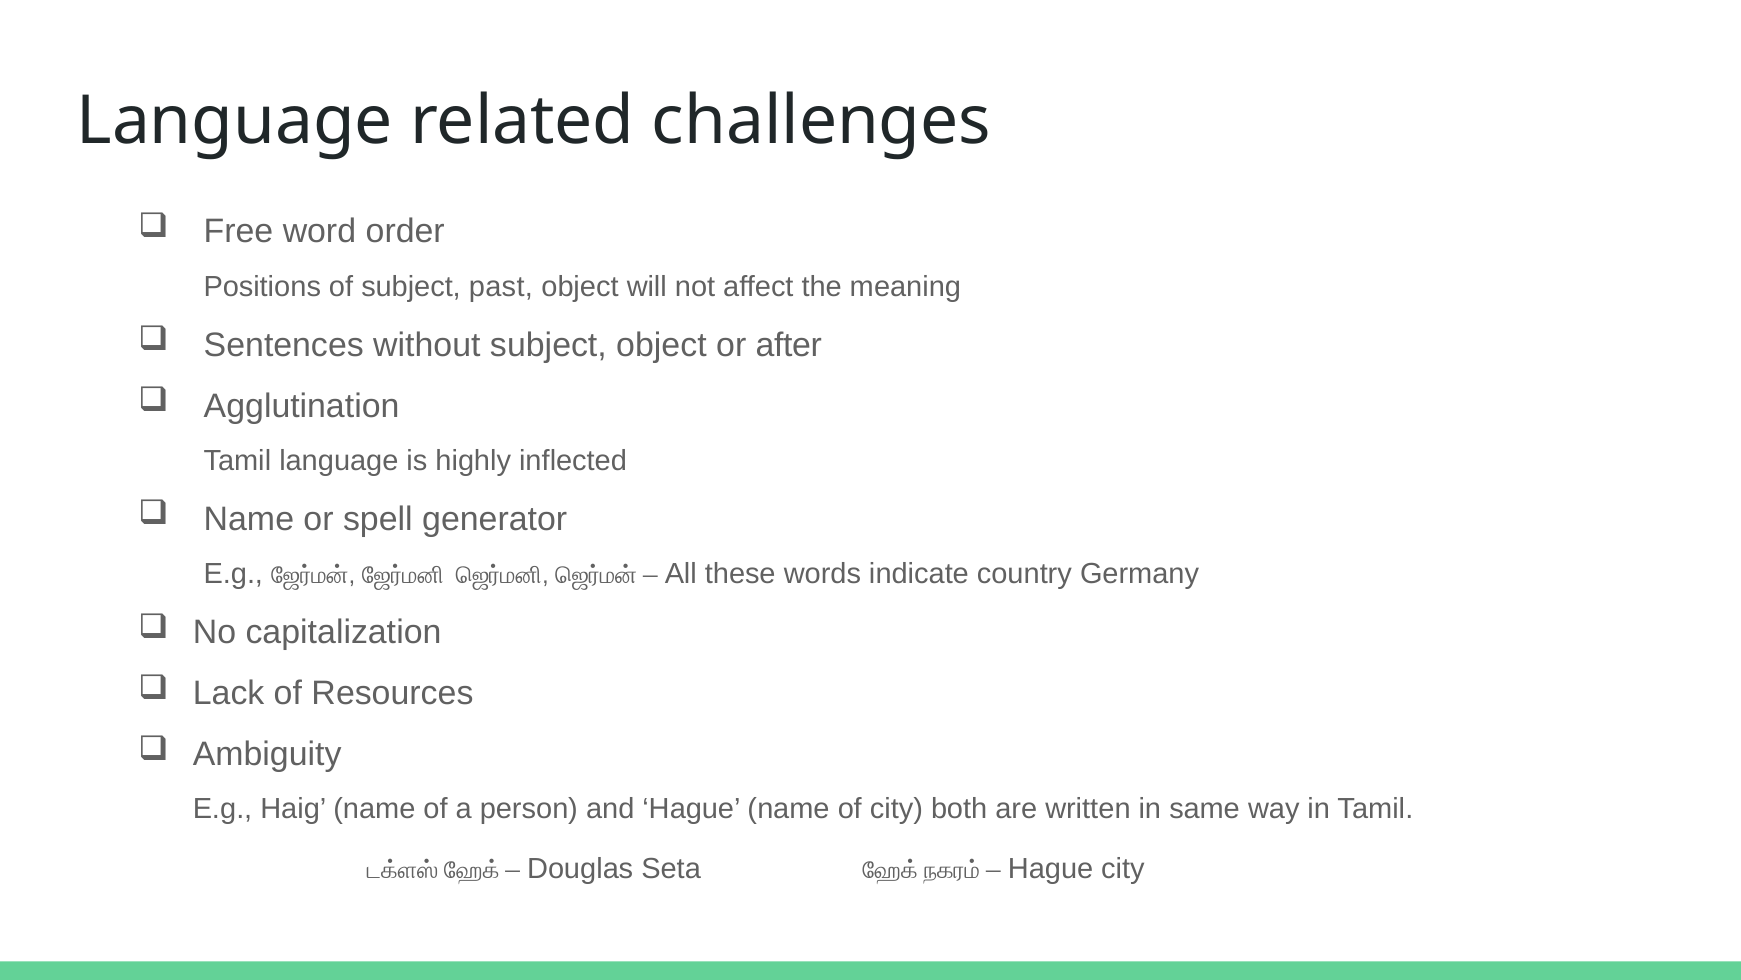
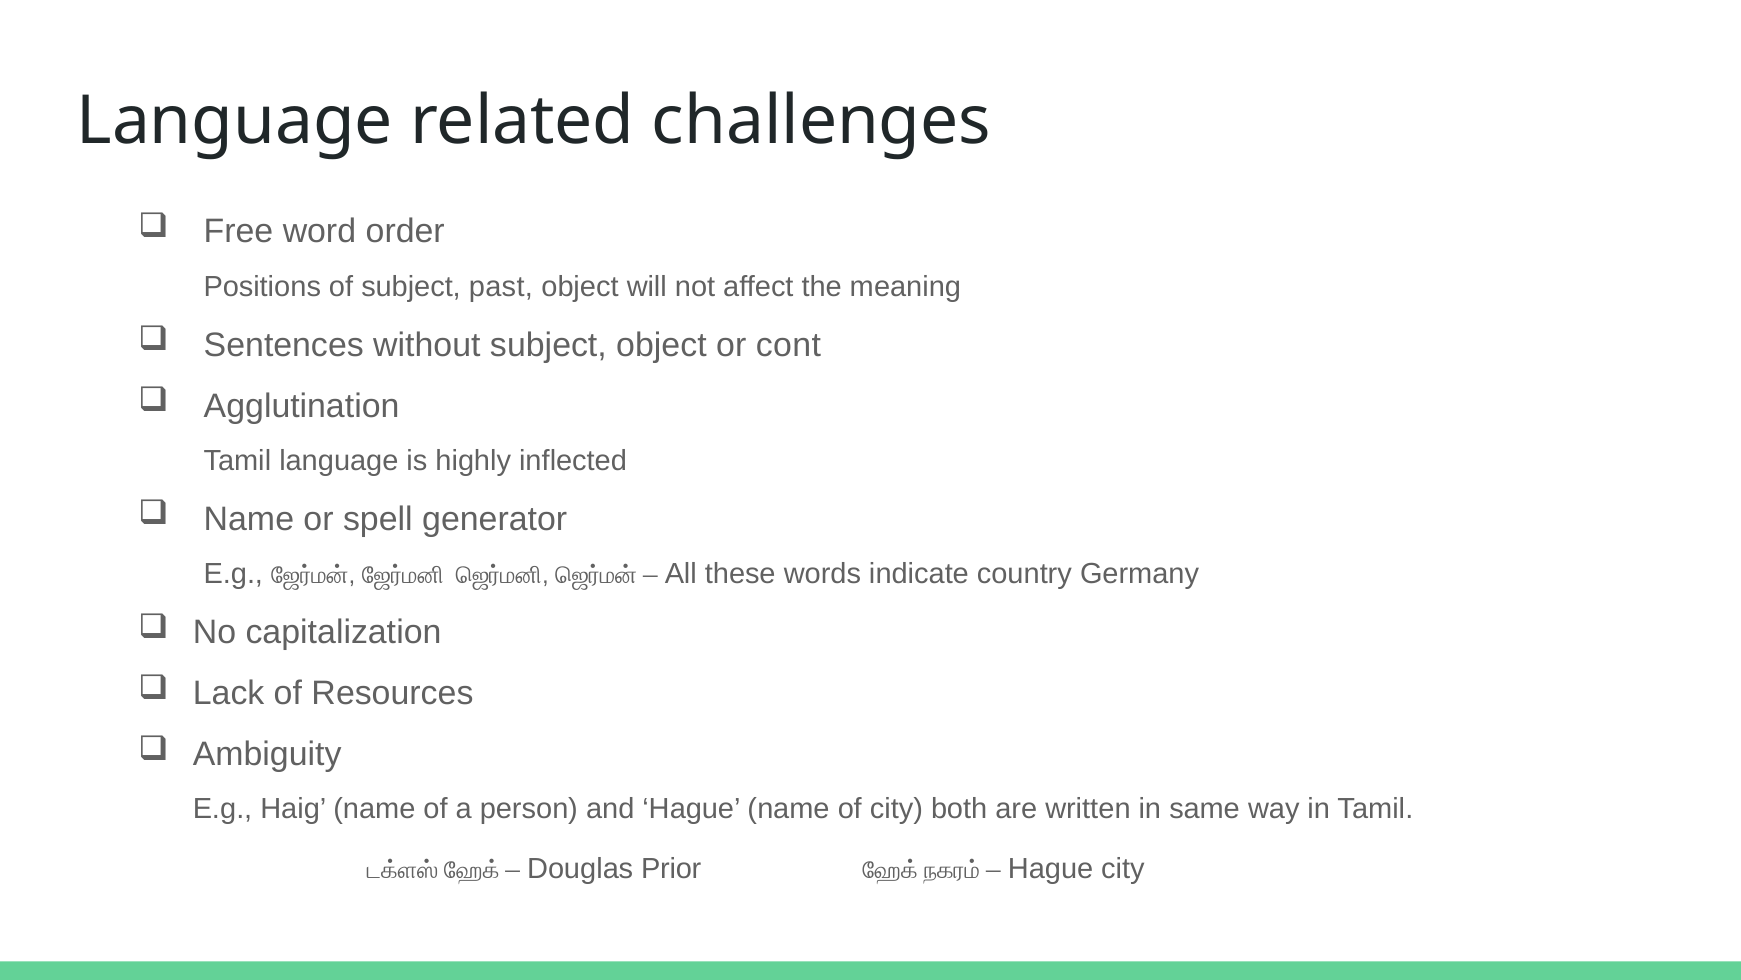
after: after -> cont (788, 345)
Seta: Seta -> Prior (671, 869)
